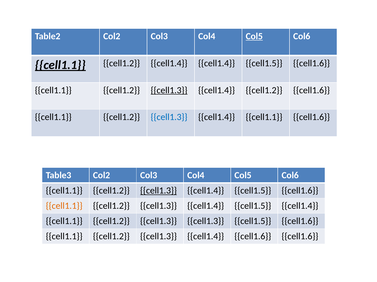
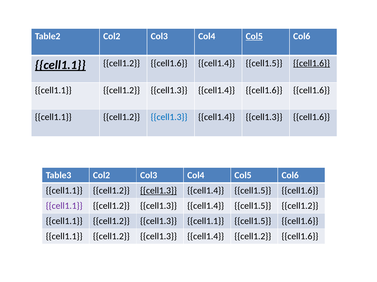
cell1.1 cell1.2 cell1.4: cell1.4 -> cell1.6 (169, 63)
cell1.6 underline: none -> present (312, 63)
cell1.3 underline: present -> none (169, 90)
cell1.4 cell1.2: cell1.2 -> cell1.6 (264, 90)
cell1.1: cell1.1 -> cell1.3 (264, 117)
cell1.1 colour: orange -> purple (64, 206)
cell1.5 cell1.4: cell1.4 -> cell1.2 (300, 206)
cell1.3 cell1.3: cell1.3 -> cell1.1 (206, 222)
cell1.4 cell1.6: cell1.6 -> cell1.2 (253, 237)
